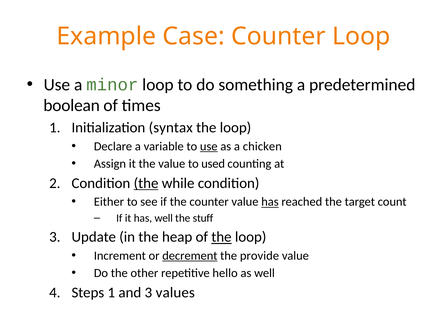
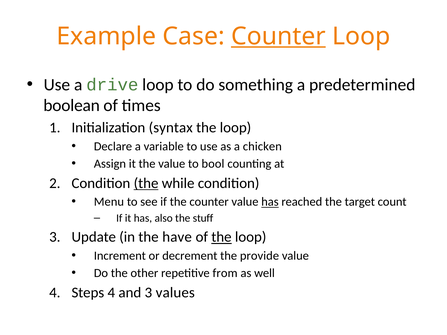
Counter underline: none -> present (278, 36)
minor: minor -> drive (112, 85)
use underline: present -> none (209, 146)
used: used -> bool (213, 164)
Either: Either -> Menu (109, 202)
has well: well -> also (164, 218)
heap: heap -> have (177, 237)
decrement underline: present -> none (190, 256)
hello: hello -> from (225, 273)
Steps 1: 1 -> 4 (111, 293)
